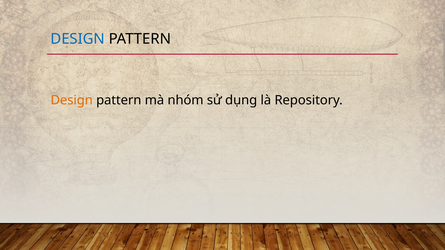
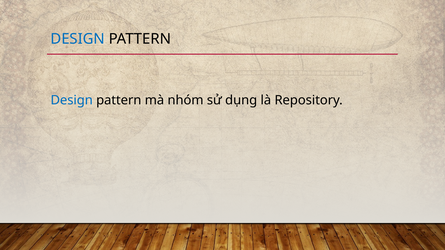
Design colour: orange -> blue (72, 100)
